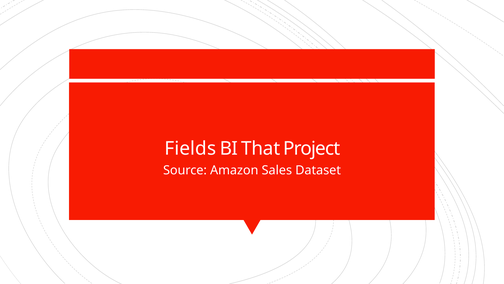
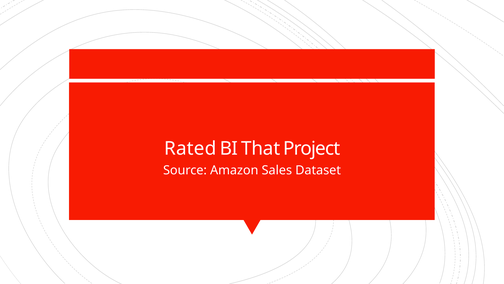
Fields: Fields -> Rated (190, 148)
